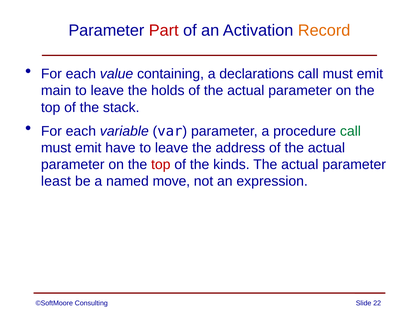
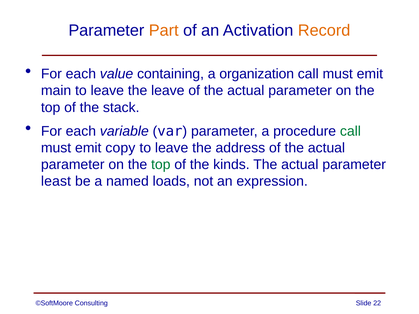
Part colour: red -> orange (164, 30)
declarations: declarations -> organization (257, 74)
the holds: holds -> leave (168, 91)
have: have -> copy (120, 148)
top colour: red -> green (161, 165)
move: move -> loads (171, 181)
